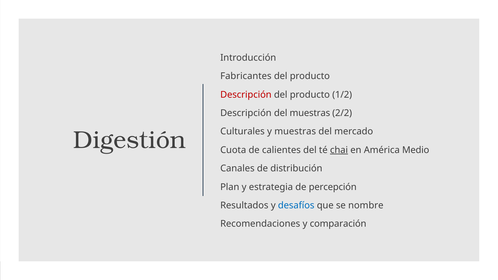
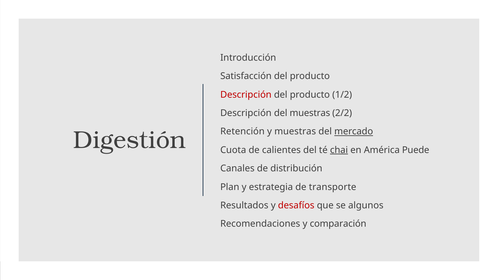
Fabricantes: Fabricantes -> Satisfacción (246, 76)
Culturales: Culturales -> Retención (242, 132)
mercado underline: none -> present (354, 132)
Medio: Medio -> Puede (416, 150)
percepción: percepción -> transporte (333, 187)
desafíos colour: blue -> red (296, 206)
nombre: nombre -> algunos (366, 206)
